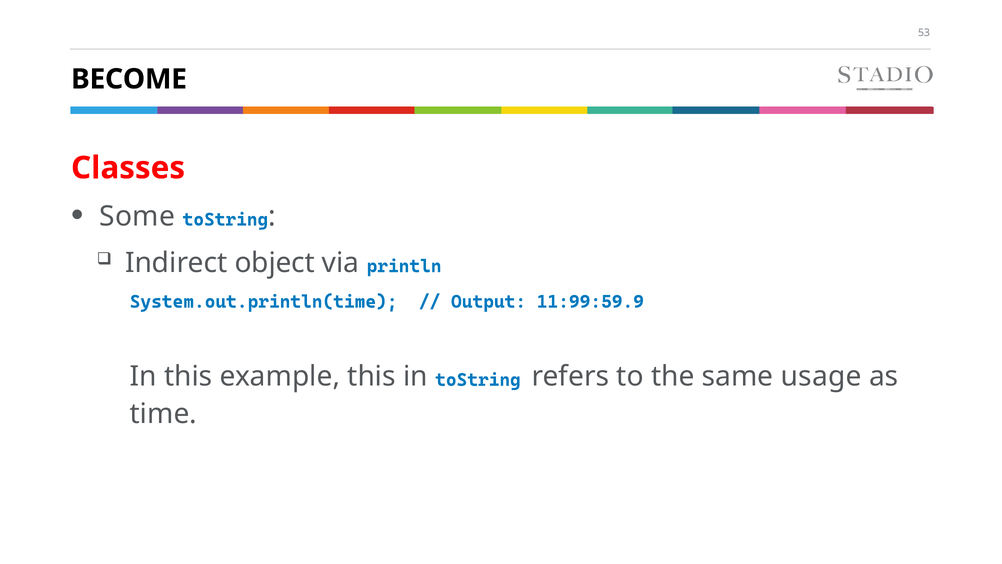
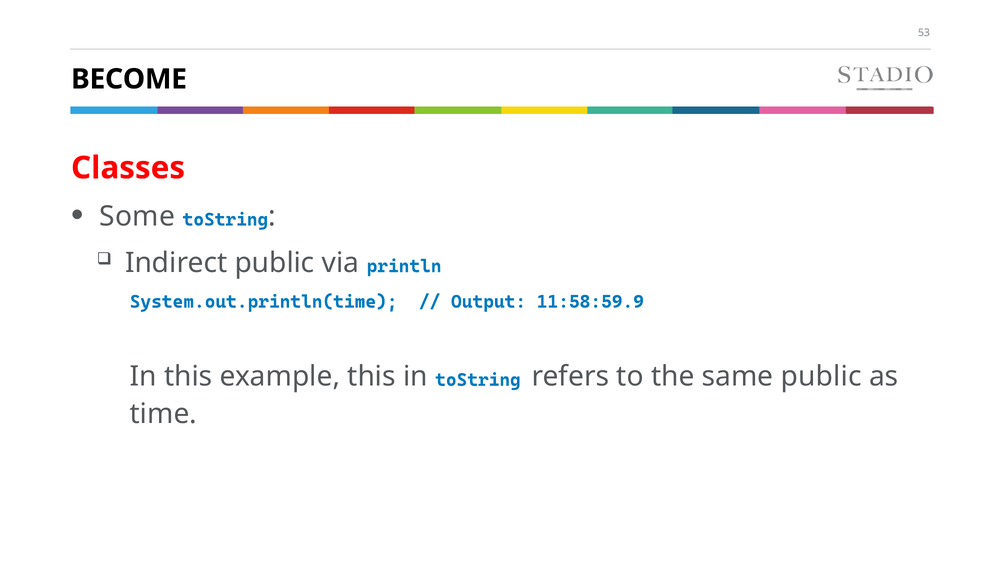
Indirect object: object -> public (275, 263)
11:99:59.9: 11:99:59.9 -> 11:58:59.9 (590, 301)
same usage: usage -> public (821, 376)
